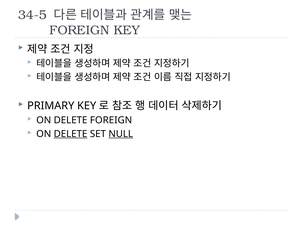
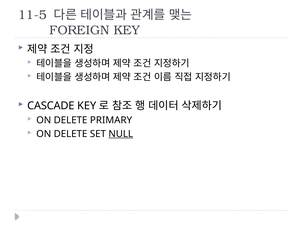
34-5: 34-5 -> 11-5 (32, 15)
PRIMARY: PRIMARY -> CASCADE (51, 106)
DELETE FOREIGN: FOREIGN -> PRIMARY (111, 120)
DELETE underline: present -> none (71, 134)
